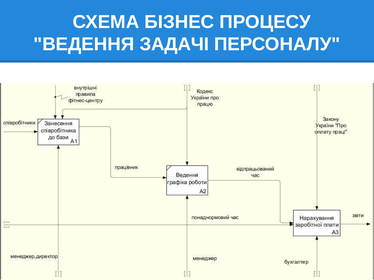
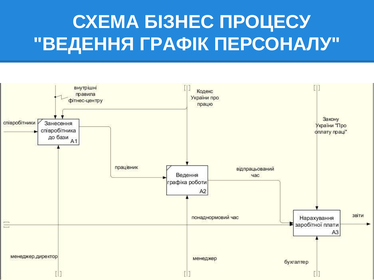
ЗАДАЧІ: ЗАДАЧІ -> ГРАФІК (174, 44)
